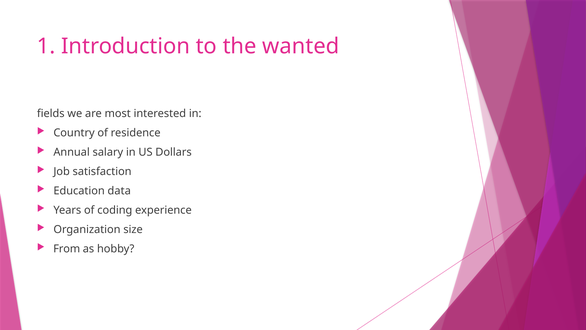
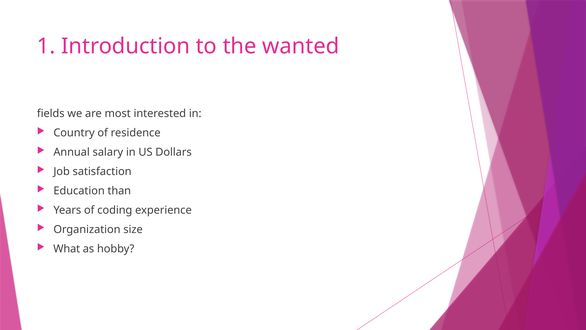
data: data -> than (119, 191)
From: From -> What (67, 248)
